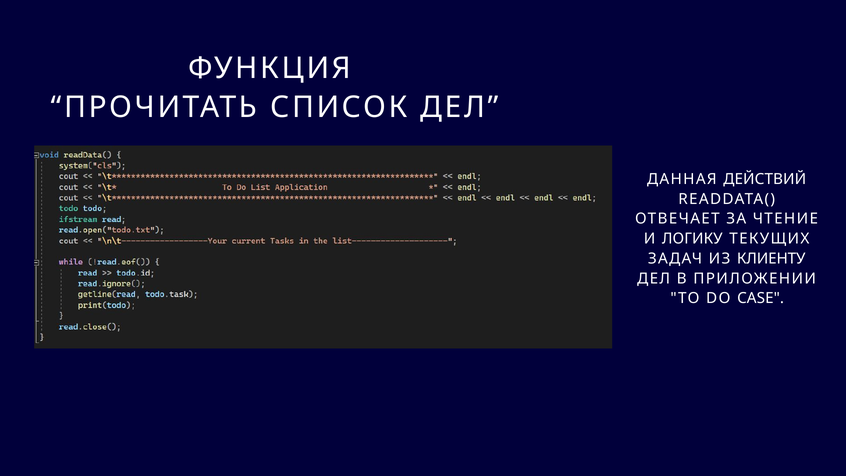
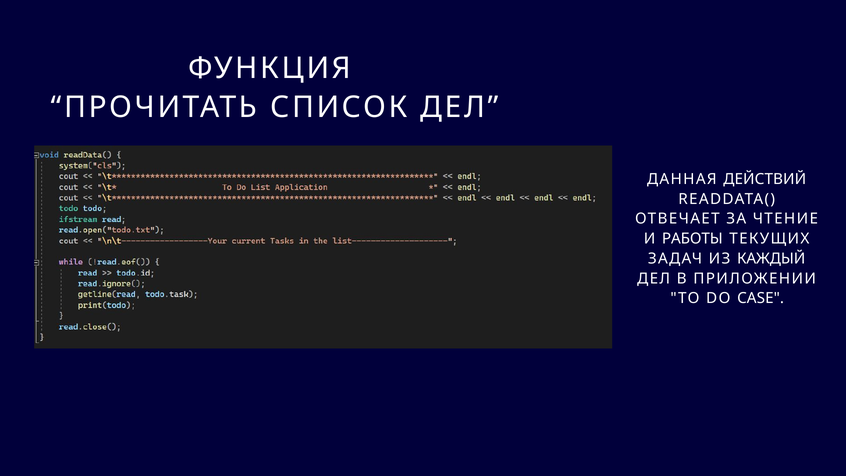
ЛОГИКУ: ЛОГИКУ -> РАБОТЫ (692, 239)
КЛИЕНТУ: КЛИЕНТУ -> КАЖДЫЙ (771, 259)
